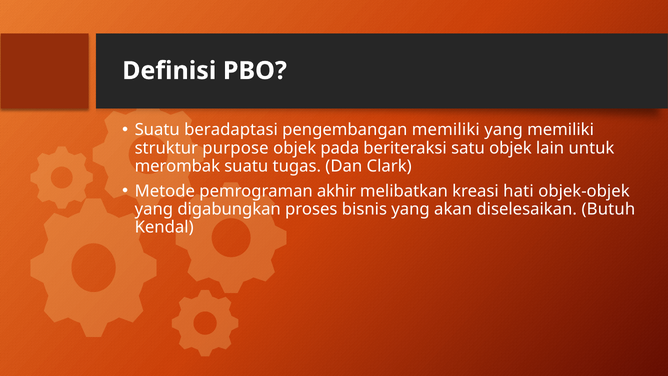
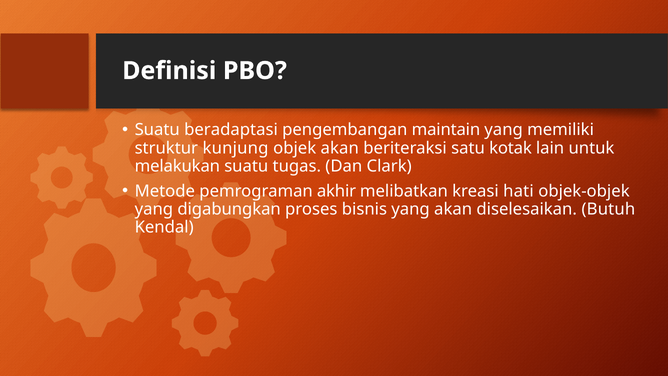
pengembangan memiliki: memiliki -> maintain (446, 130)
purpose: purpose -> kunjung (236, 148)
objek pada: pada -> akan (340, 148)
satu objek: objek -> kotak (510, 148)
merombak: merombak -> melakukan (177, 166)
